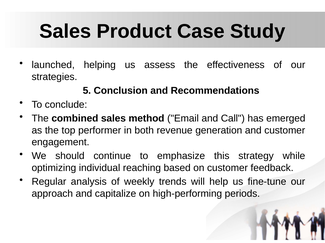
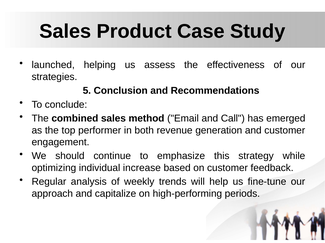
reaching: reaching -> increase (142, 168)
